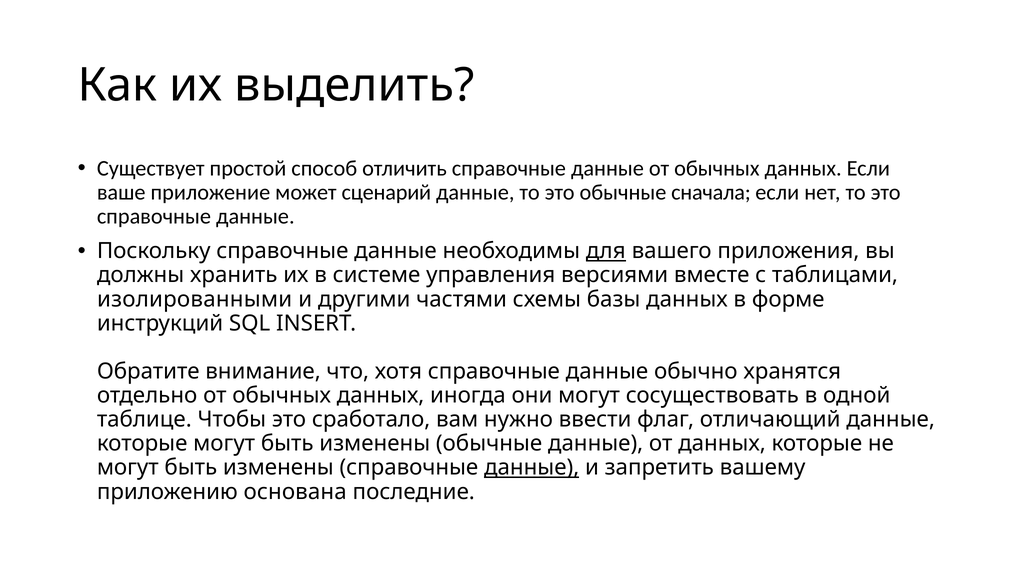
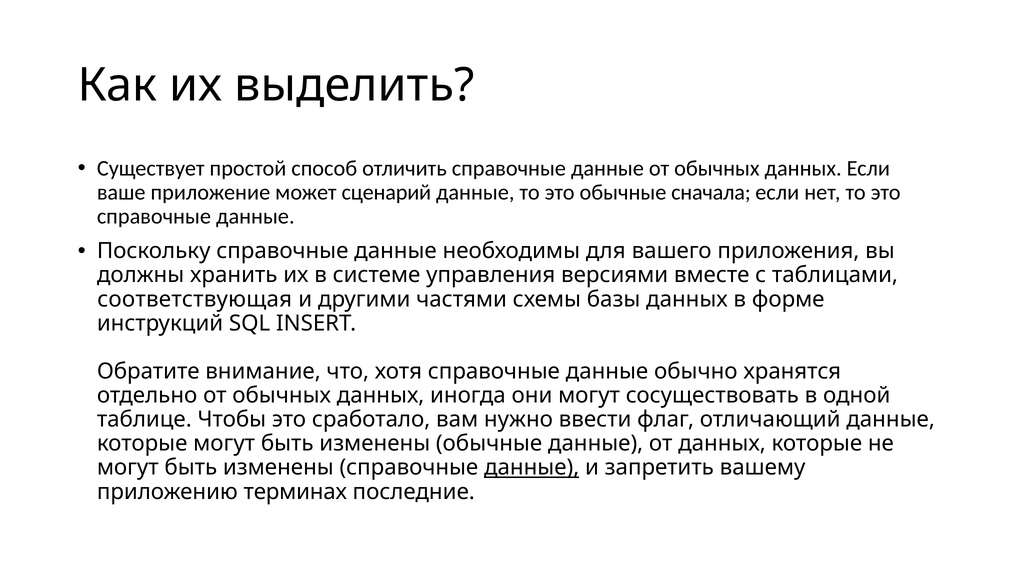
для underline: present -> none (606, 251)
изолированными: изолированными -> соответствующая (195, 300)
основана: основана -> терминах (295, 492)
